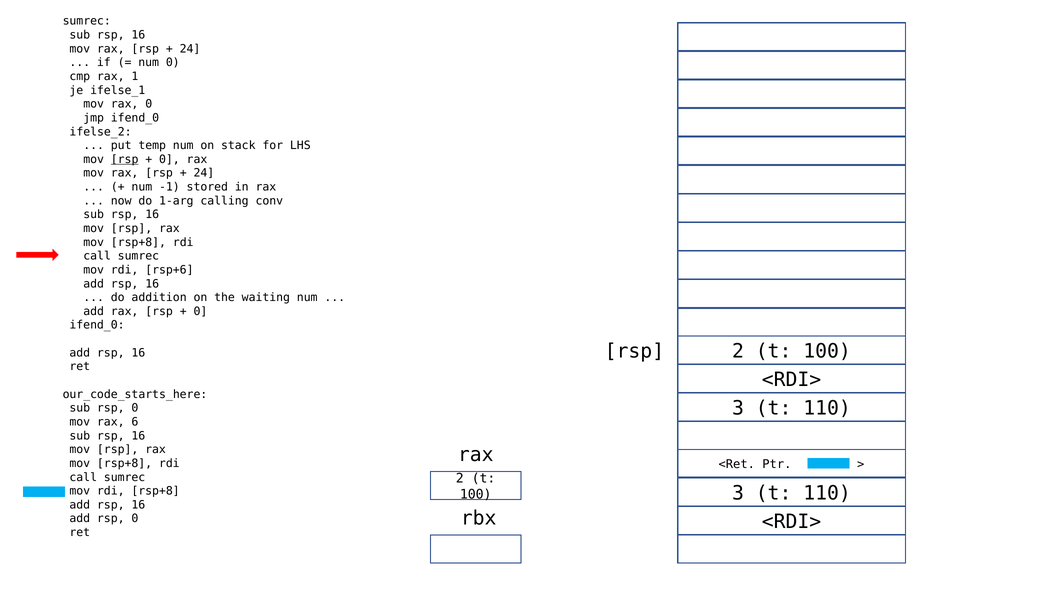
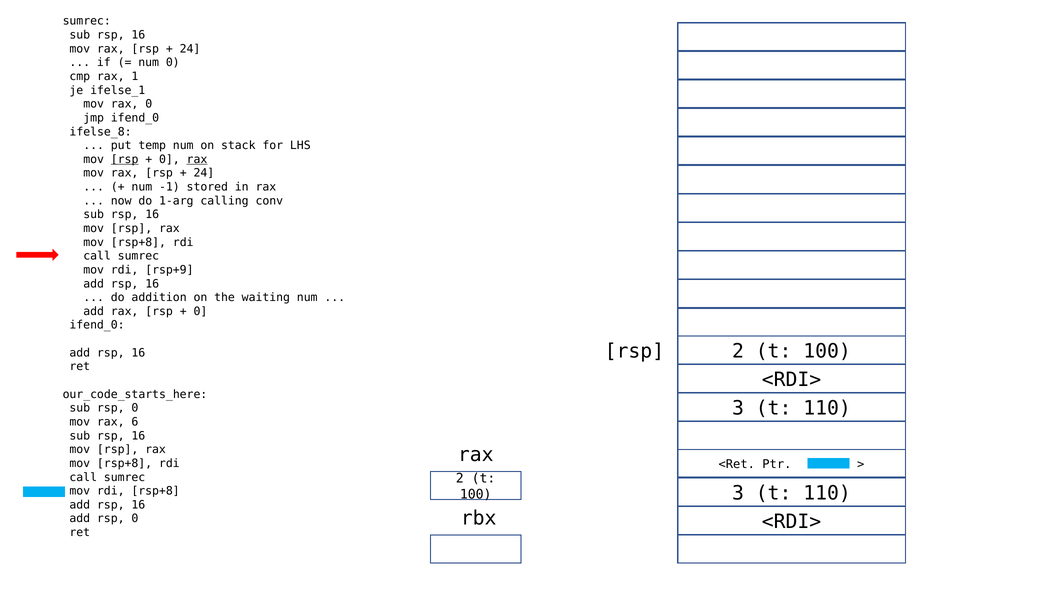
ifelse_2: ifelse_2 -> ifelse_8 (101, 132)
rax underline: none -> present (197, 159)
rsp+6: rsp+6 -> rsp+9 (169, 270)
